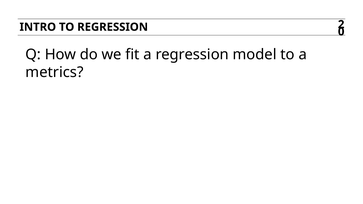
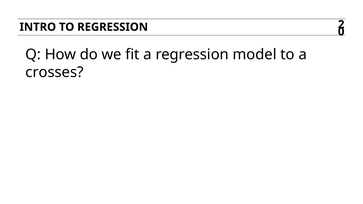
metrics: metrics -> crosses (54, 72)
